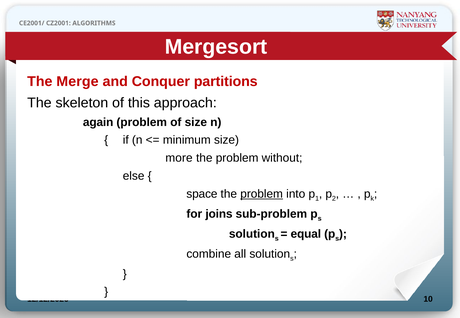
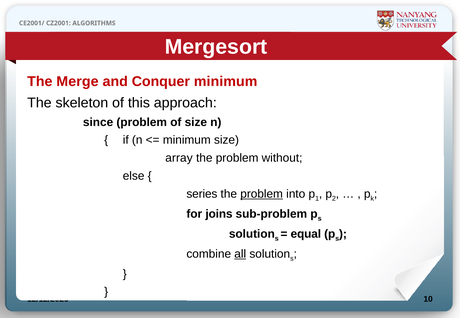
Conquer partitions: partitions -> minimum (226, 82)
again: again -> since (98, 122)
more: more -> array (179, 158)
space: space -> series (202, 194)
all underline: none -> present (240, 254)
